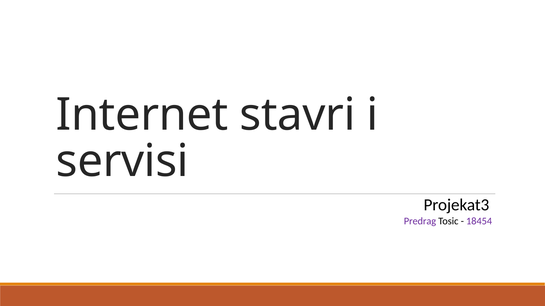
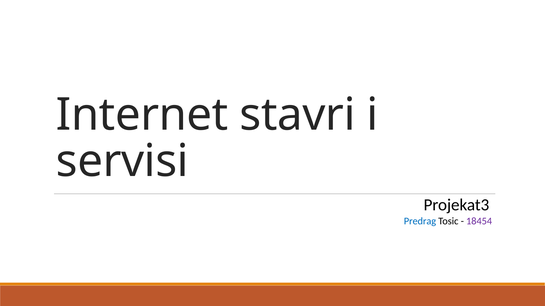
Predrag colour: purple -> blue (420, 222)
